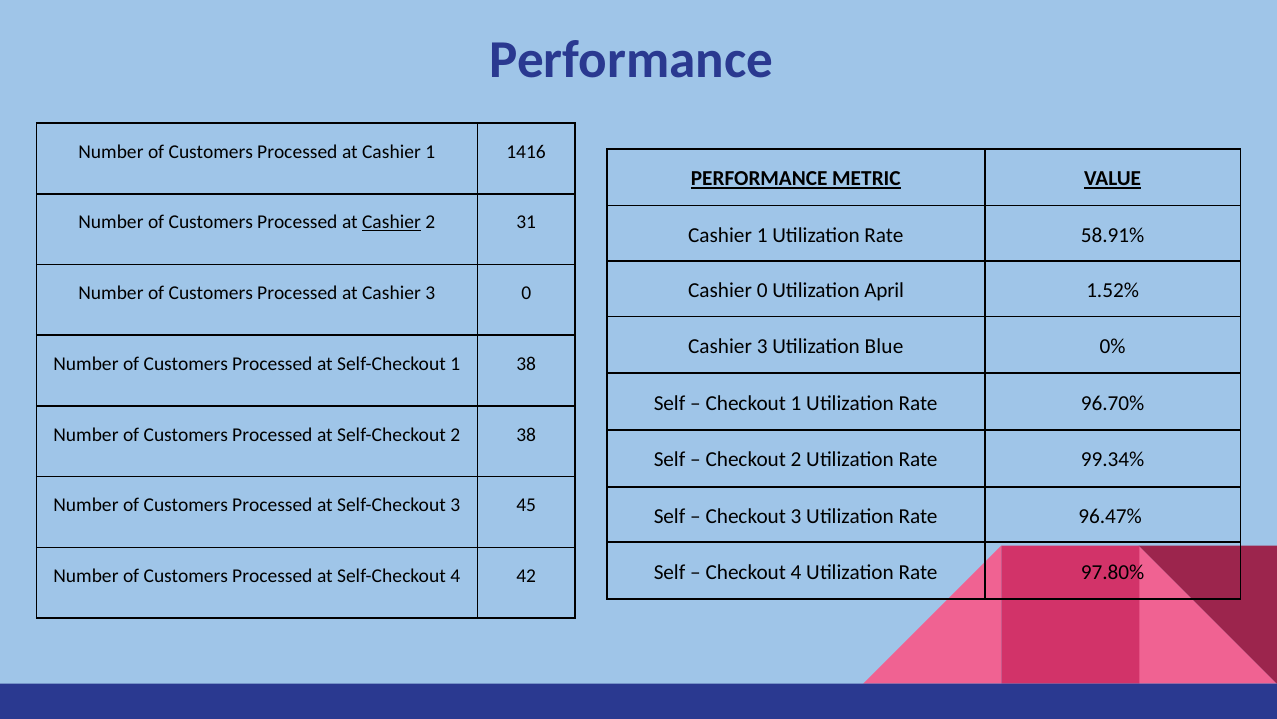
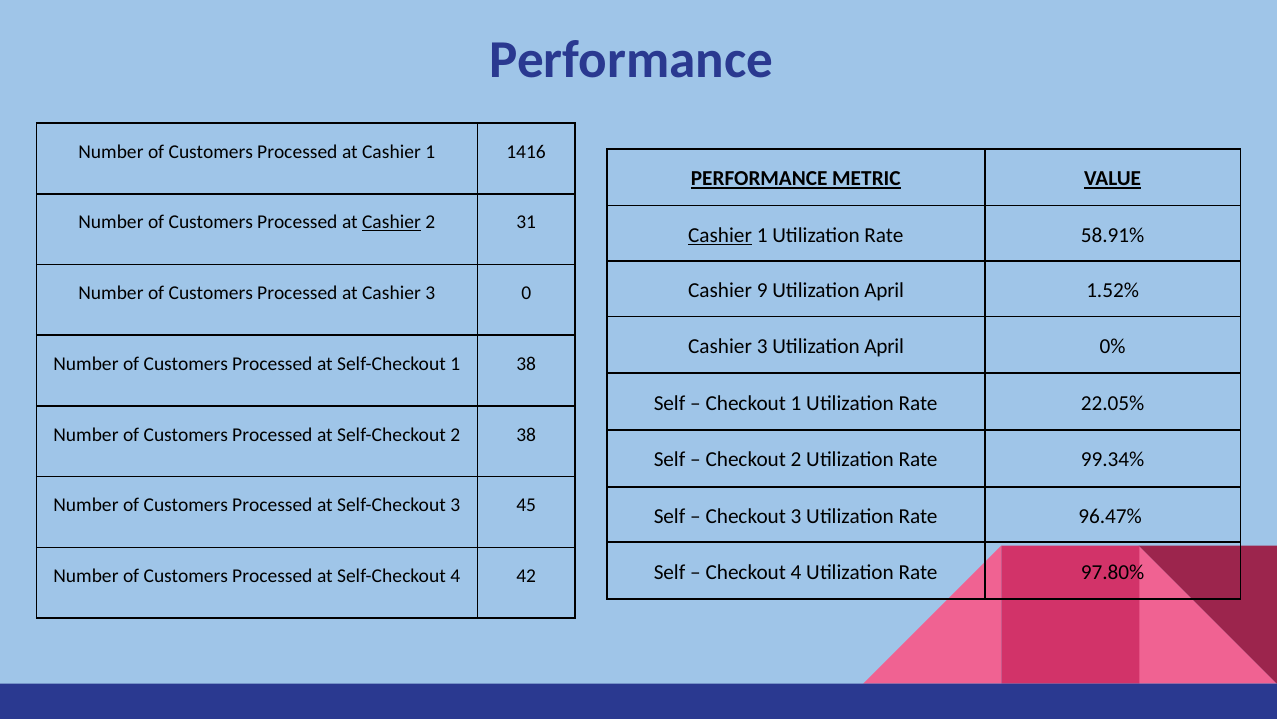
Cashier underline: none -> present (720, 235)
Cashier 0: 0 -> 9 (762, 291)
3 Utilization Blue: Blue -> April (884, 346)
96.70%: 96.70% -> 22.05% (1113, 403)
